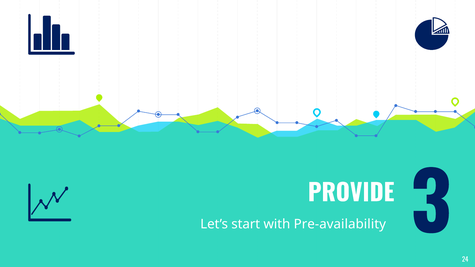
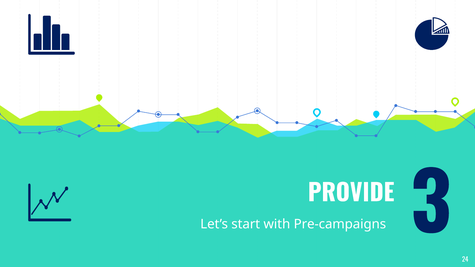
Pre-availability: Pre-availability -> Pre-campaigns (340, 224)
